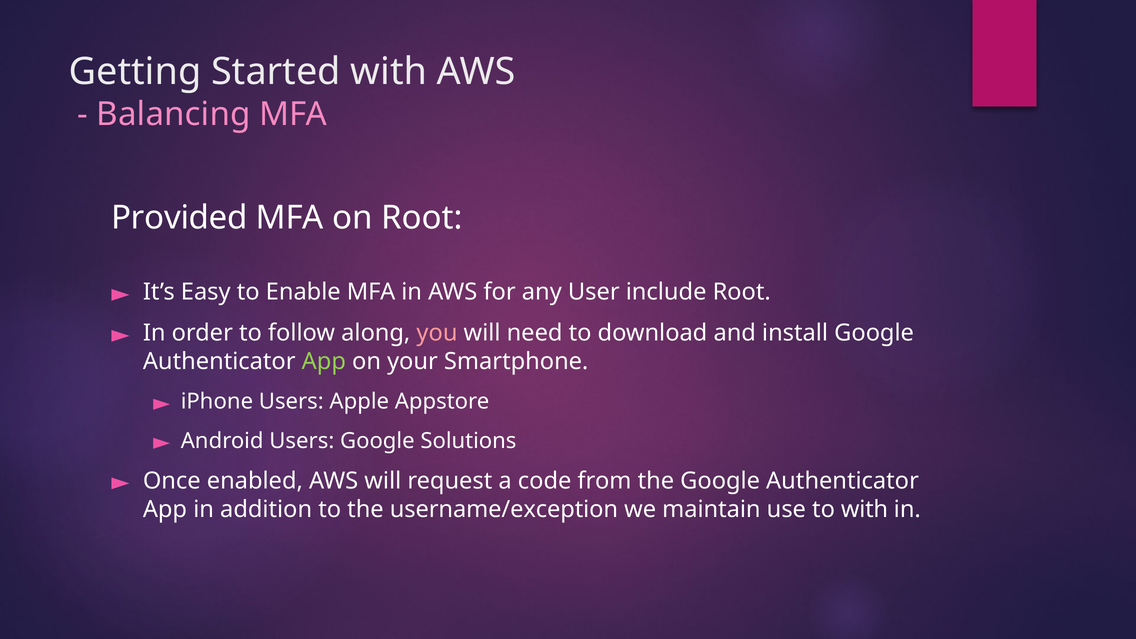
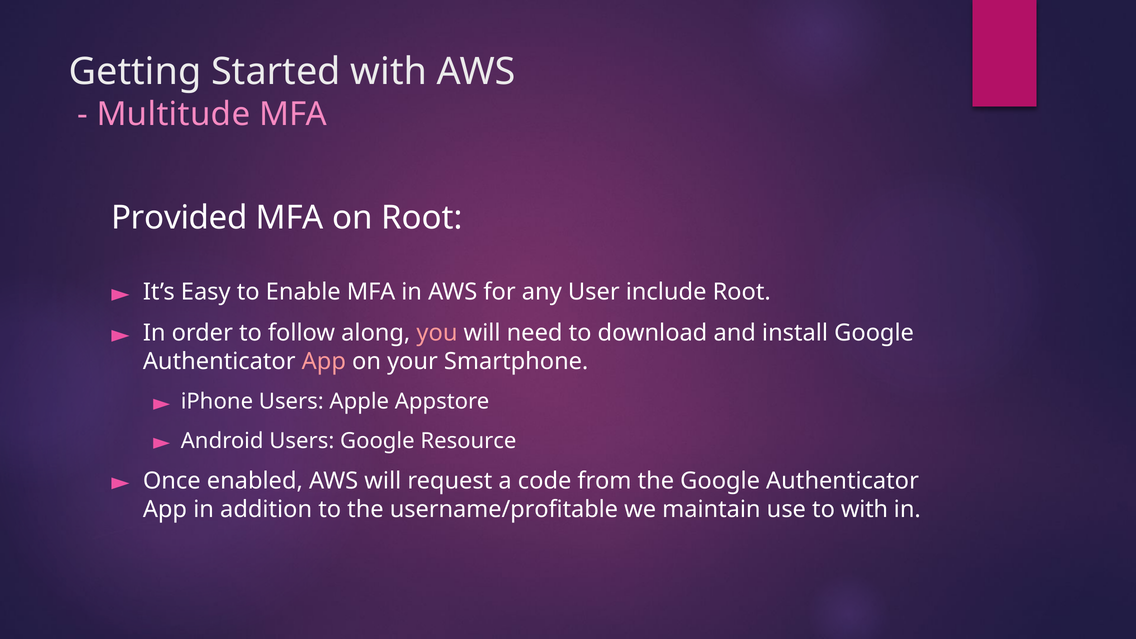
Balancing: Balancing -> Multitude (173, 114)
App colour: light green -> pink (324, 362)
Solutions: Solutions -> Resource (468, 441)
username/exception: username/exception -> username/profitable (504, 509)
